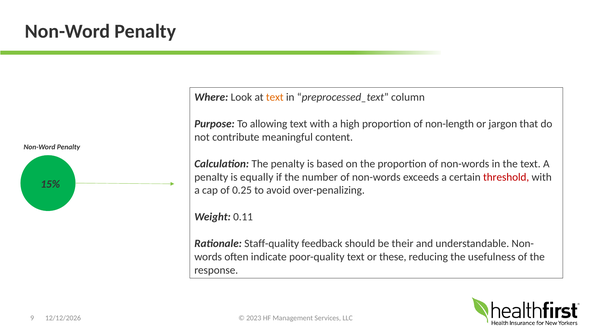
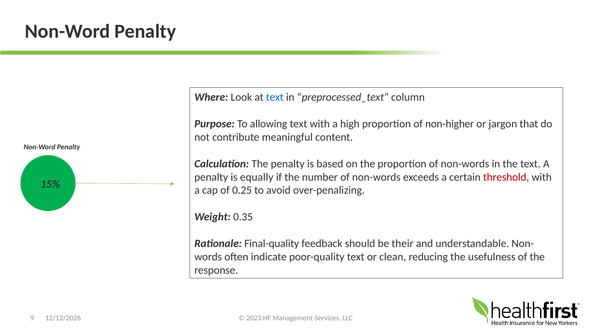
text colour: orange -> blue (275, 97)
non-length: non-length -> non-higher (450, 124)
0.11: 0.11 -> 0.35 (243, 217)
Staff-quality: Staff-quality -> Final-quality (272, 244)
these: these -> clean (393, 257)
